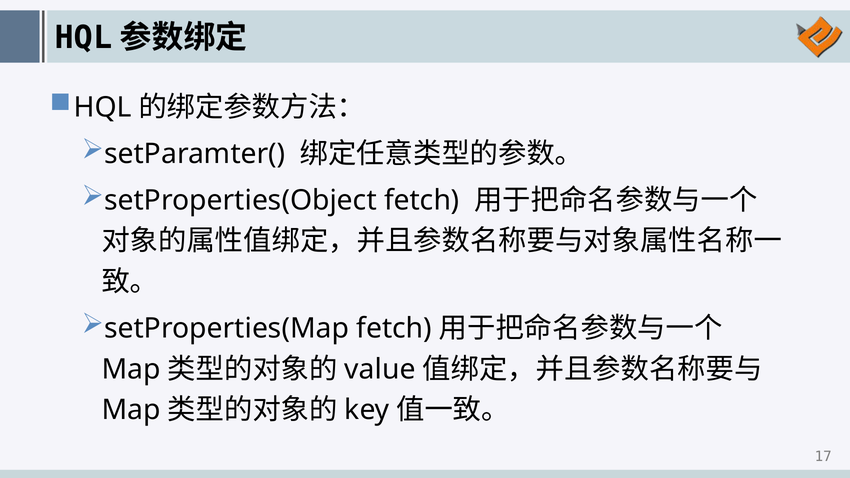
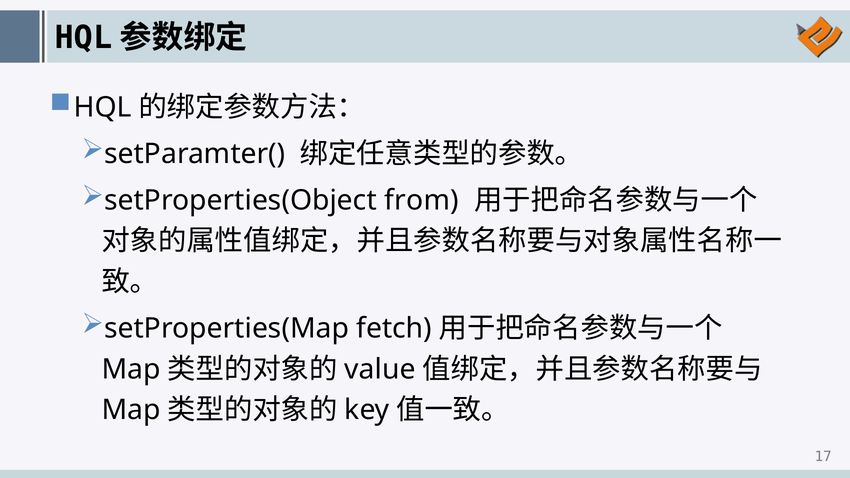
setProperties(Object fetch: fetch -> from (422, 200)
